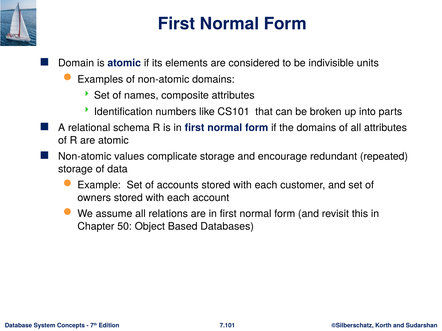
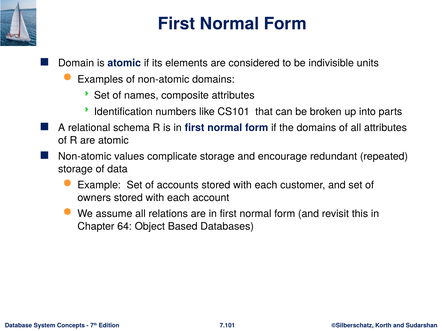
50: 50 -> 64 (125, 227)
